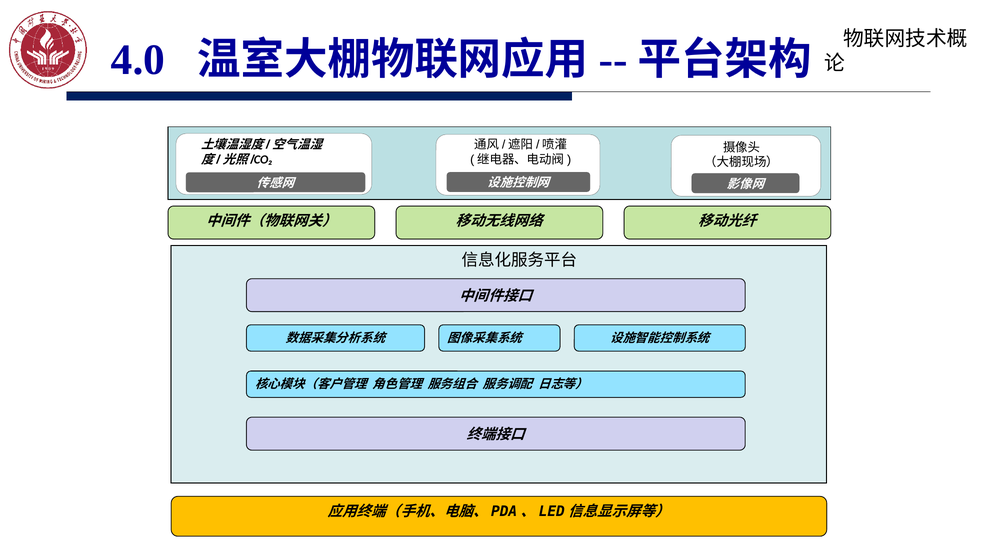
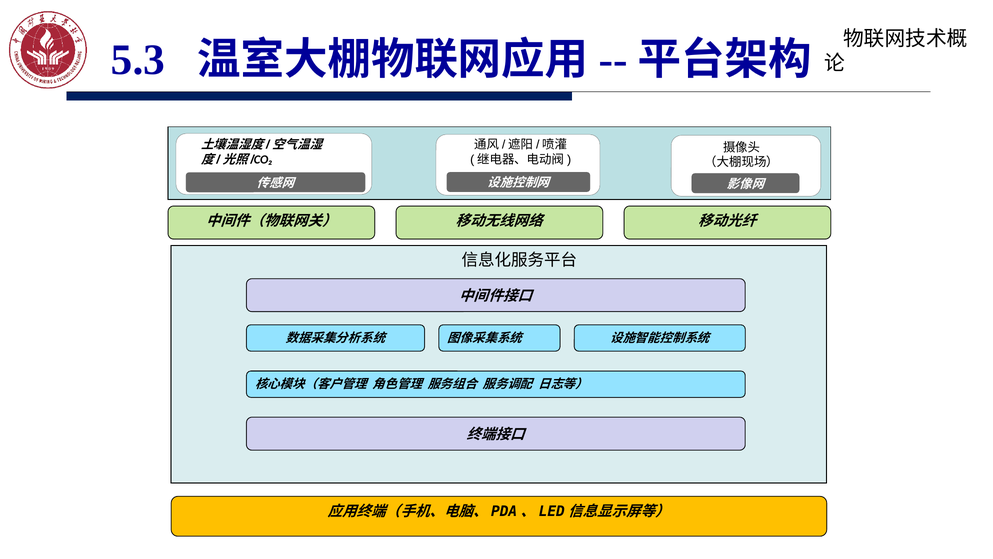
4.0: 4.0 -> 5.3 (138, 60)
